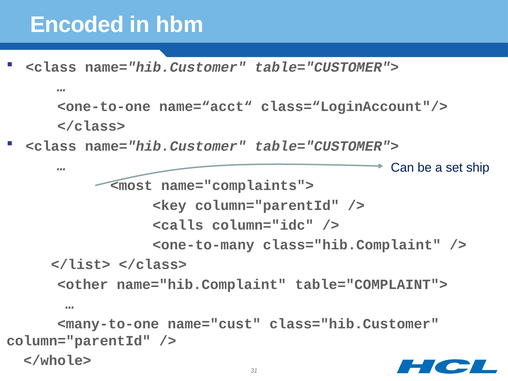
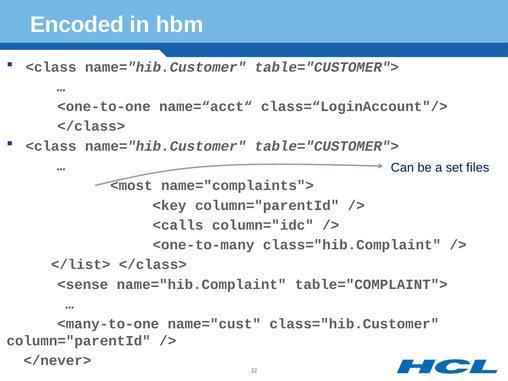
ship: ship -> files (478, 168)
<other: <other -> <sense (83, 284)
</whole>: </whole> -> </never> (57, 361)
